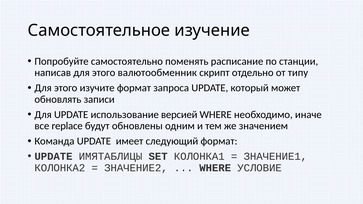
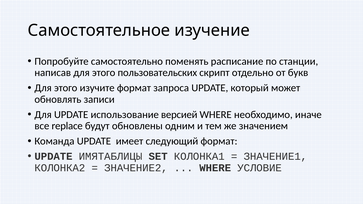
валютообменник: валютообменник -> пользовательских (157, 73)
типу: типу -> букв (298, 73)
